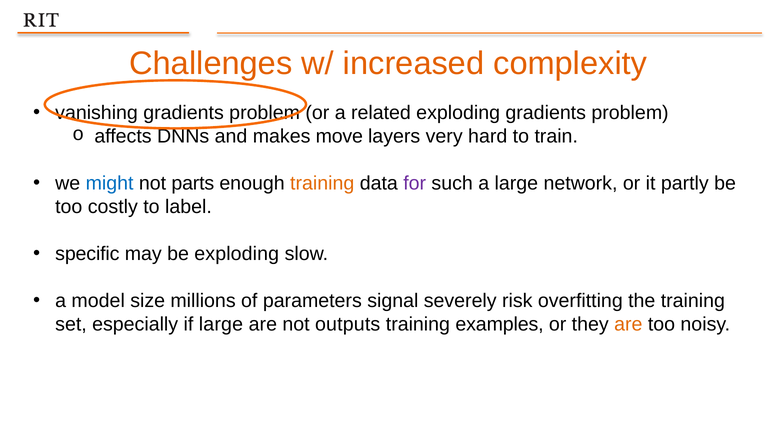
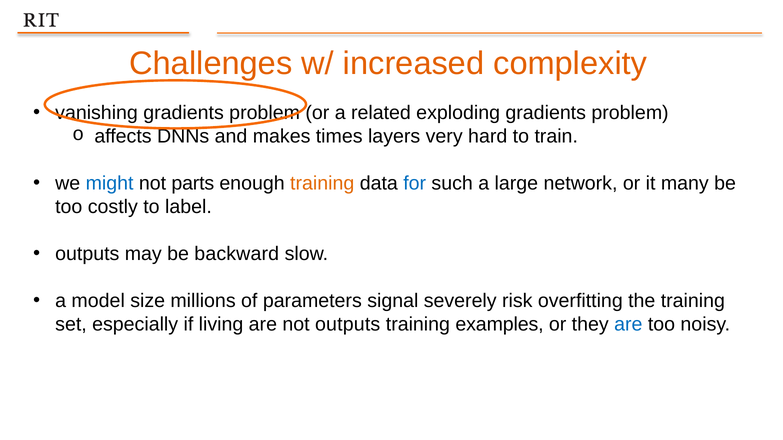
move: move -> times (339, 137)
for colour: purple -> blue (415, 184)
partly: partly -> many (685, 184)
specific: specific -> outputs (87, 254)
be exploding: exploding -> backward (237, 254)
if large: large -> living (221, 324)
are colour: orange -> blue (628, 324)
